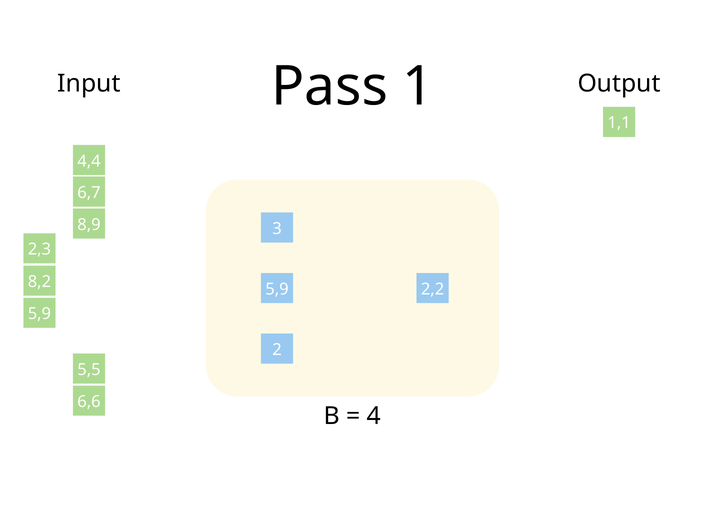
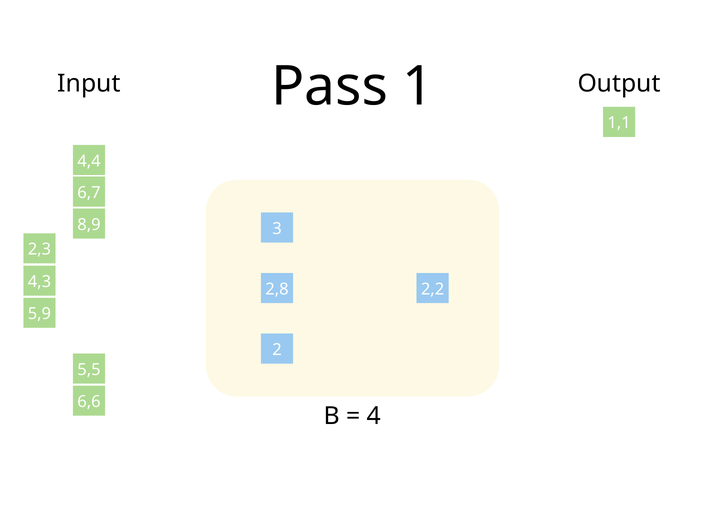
8,2: 8,2 -> 4,3 (39, 282)
5,9: 5,9 -> 2,8 (277, 289)
